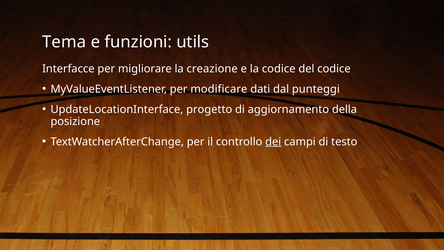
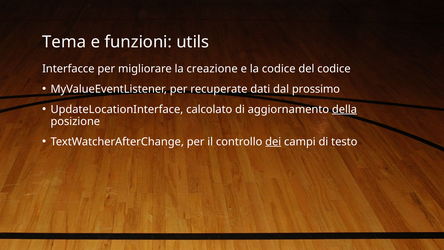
modificare: modificare -> recuperate (219, 89)
punteggi: punteggi -> prossimo (316, 89)
progetto: progetto -> calcolato (209, 109)
della underline: none -> present (344, 109)
